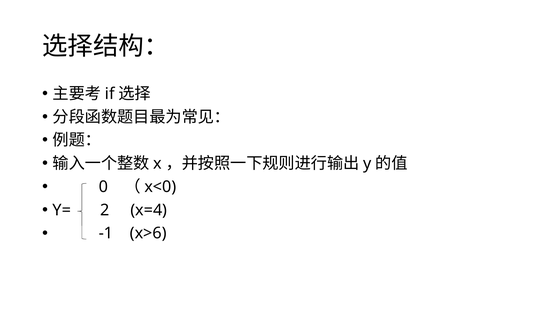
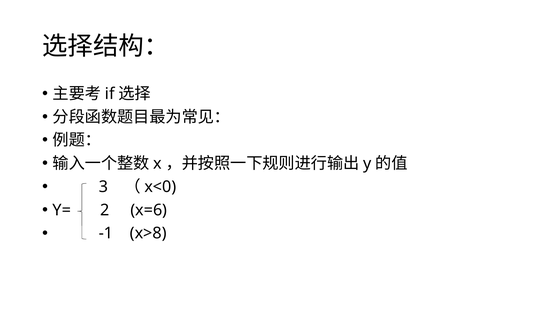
0: 0 -> 3 (103, 187)
x=4: x=4 -> x=6 (149, 210)
x>6: x>6 -> x>8 (148, 233)
